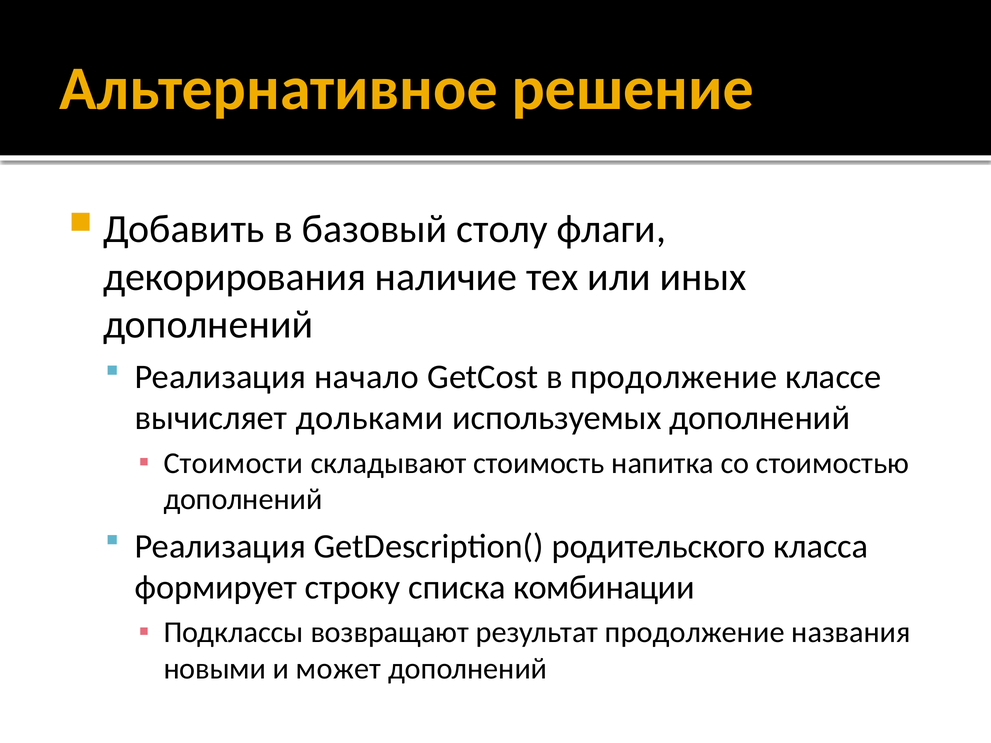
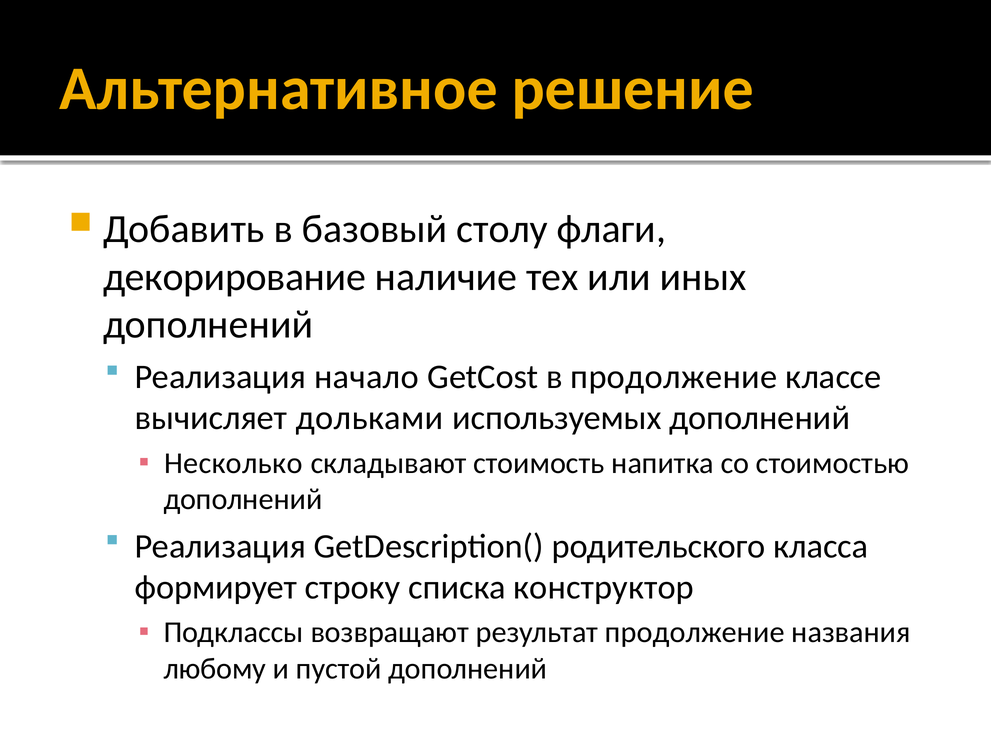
декорирования: декорирования -> декорирование (235, 277)
Стоимости: Стоимости -> Несколько (233, 463)
комбинации: комбинации -> конструктор (604, 588)
новыми: новыми -> любому (215, 669)
может: может -> пустой (339, 669)
